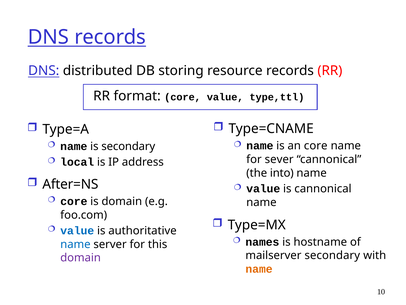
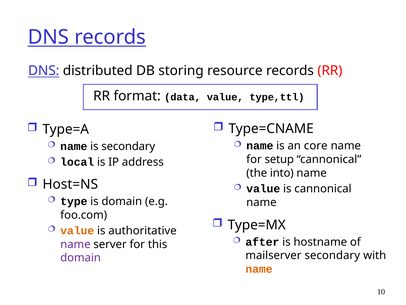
format core: core -> data (183, 97)
sever: sever -> setup (279, 159)
After=NS: After=NS -> Host=NS (70, 184)
core: core -> type (74, 201)
value colour: blue -> orange (77, 230)
names: names -> after (262, 242)
name colour: blue -> purple (75, 244)
